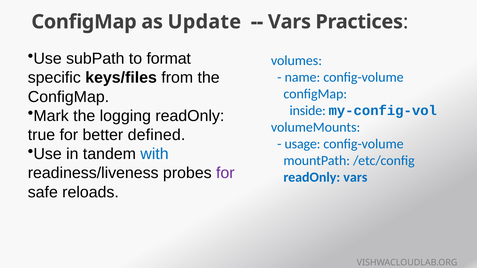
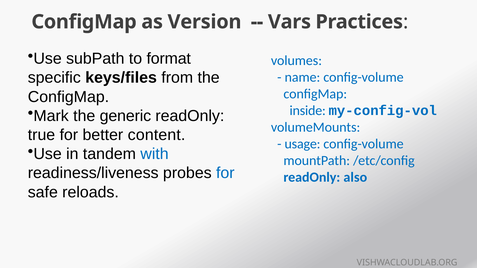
Update: Update -> Version (205, 22)
logging: logging -> generic (125, 116)
defined: defined -> content (157, 135)
for colour: purple -> blue (225, 173)
readOnly vars: vars -> also (355, 178)
